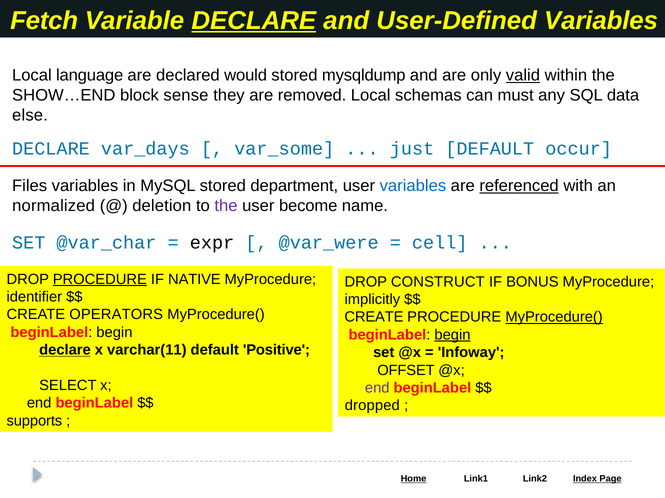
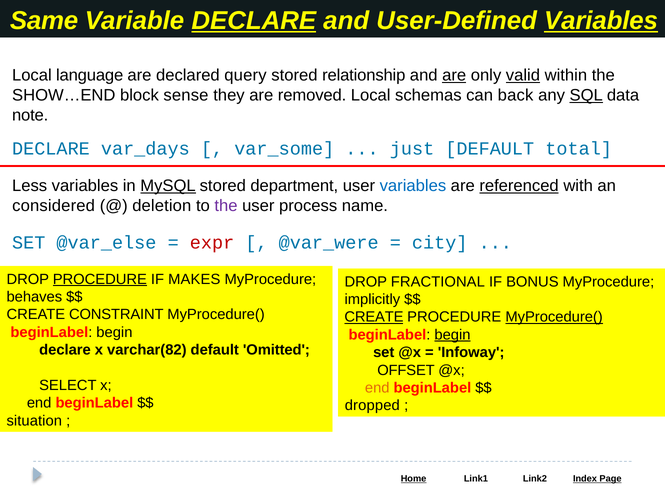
Fetch: Fetch -> Same (44, 21)
Variables underline: none -> present (601, 21)
would: would -> query (245, 75)
mysqldump: mysqldump -> relationship (364, 75)
are underline: none -> present (454, 75)
must: must -> back (516, 95)
SQL underline: none -> present (586, 95)
else: else -> note (30, 115)
occur: occur -> total (579, 149)
Files: Files -> Less (30, 186)
MySQL underline: none -> present (168, 186)
normalized: normalized -> considered (54, 206)
become: become -> process (308, 206)
@var_char: @var_char -> @var_else (106, 243)
expr colour: black -> red (212, 243)
cell: cell -> city (440, 243)
NATIVE: NATIVE -> MAKES (194, 280)
CONSTRUCT: CONSTRUCT -> FRACTIONAL (438, 282)
identifier: identifier -> behaves (34, 297)
OPERATORS: OPERATORS -> CONSTRAINT (116, 315)
CREATE underline: none -> present (374, 318)
declare underline: present -> none (65, 350)
varchar(11: varchar(11 -> varchar(82 (147, 350)
Positive: Positive -> Omitted (276, 350)
end colour: purple -> orange (377, 388)
supports: supports -> situation (34, 421)
